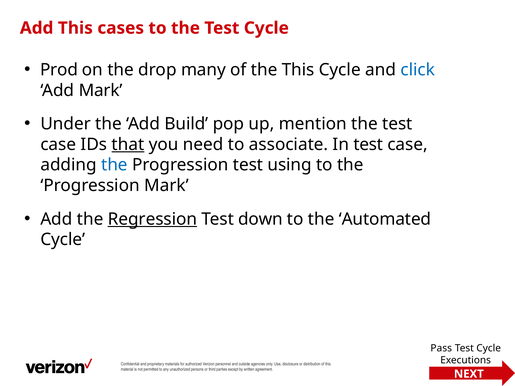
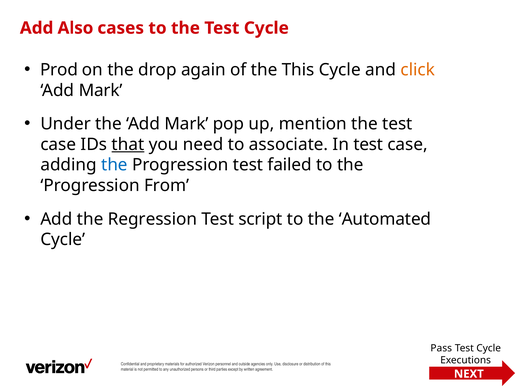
Add This: This -> Also (75, 28)
many: many -> again (203, 70)
click colour: blue -> orange (418, 70)
the Add Build: Build -> Mark (186, 124)
using: using -> failed (290, 165)
Progression Mark: Mark -> From (167, 186)
Regression underline: present -> none (152, 219)
down: down -> script (260, 219)
